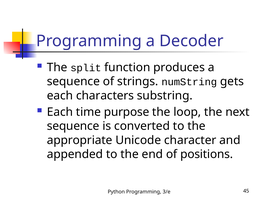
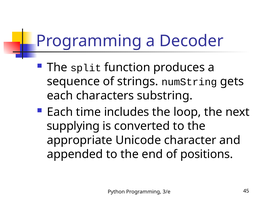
purpose: purpose -> includes (127, 112)
sequence: sequence -> supplying (73, 127)
